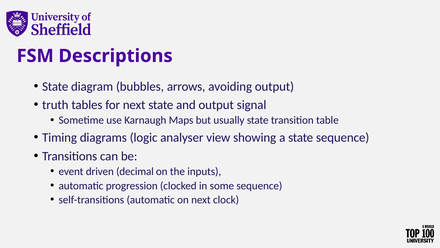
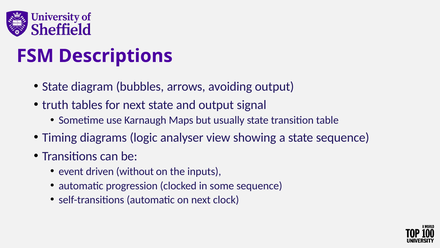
decimal: decimal -> without (135, 171)
